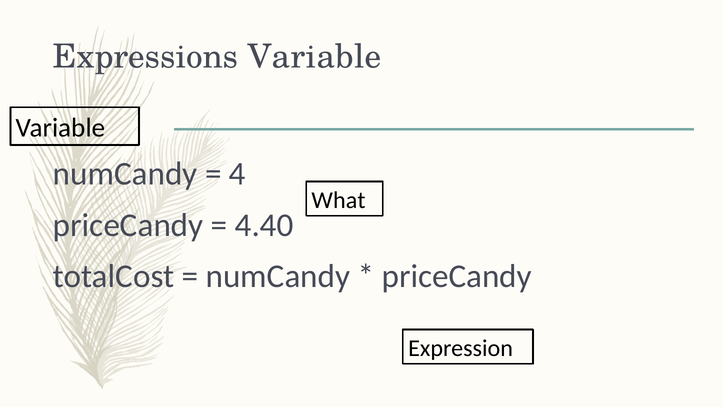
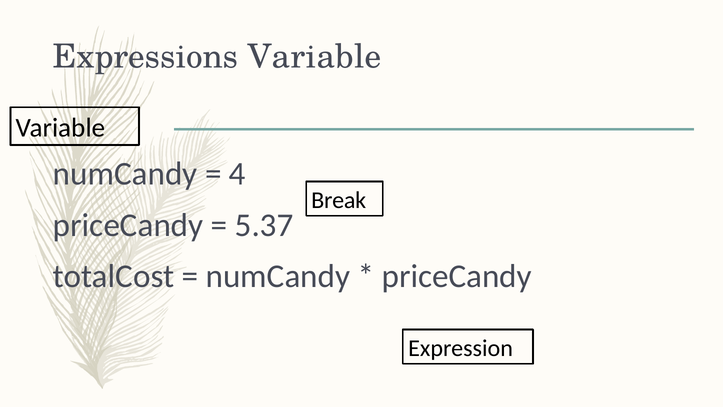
What: What -> Break (339, 200)
4.40: 4.40 -> 5.37 (264, 225)
